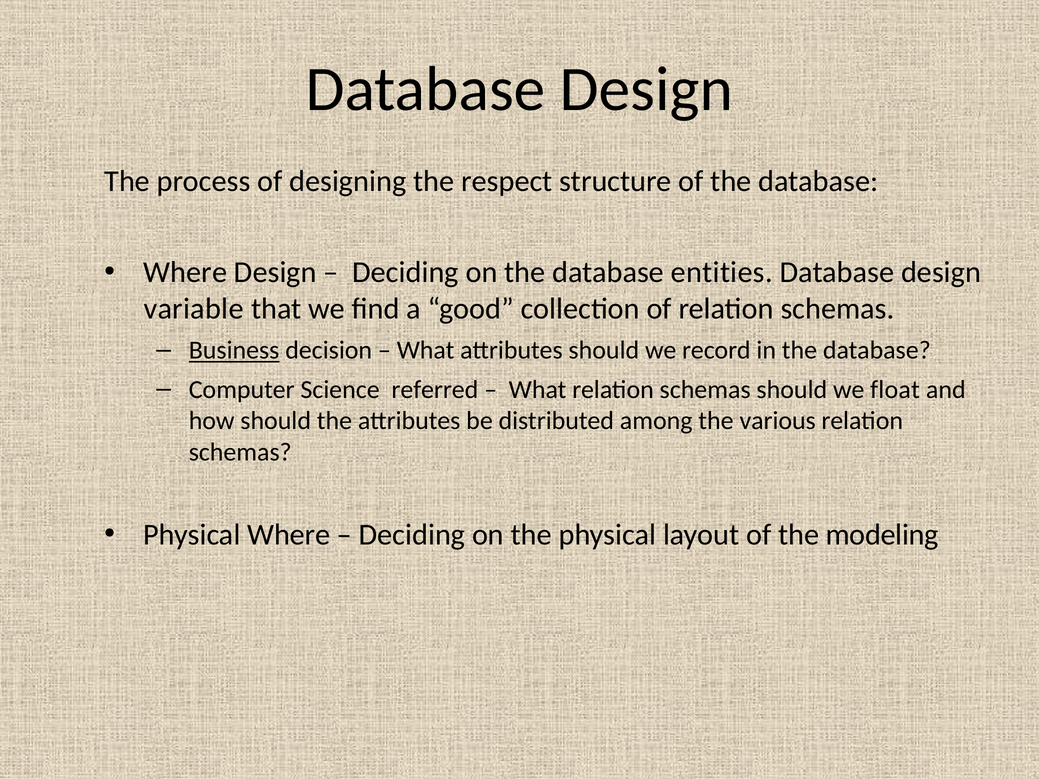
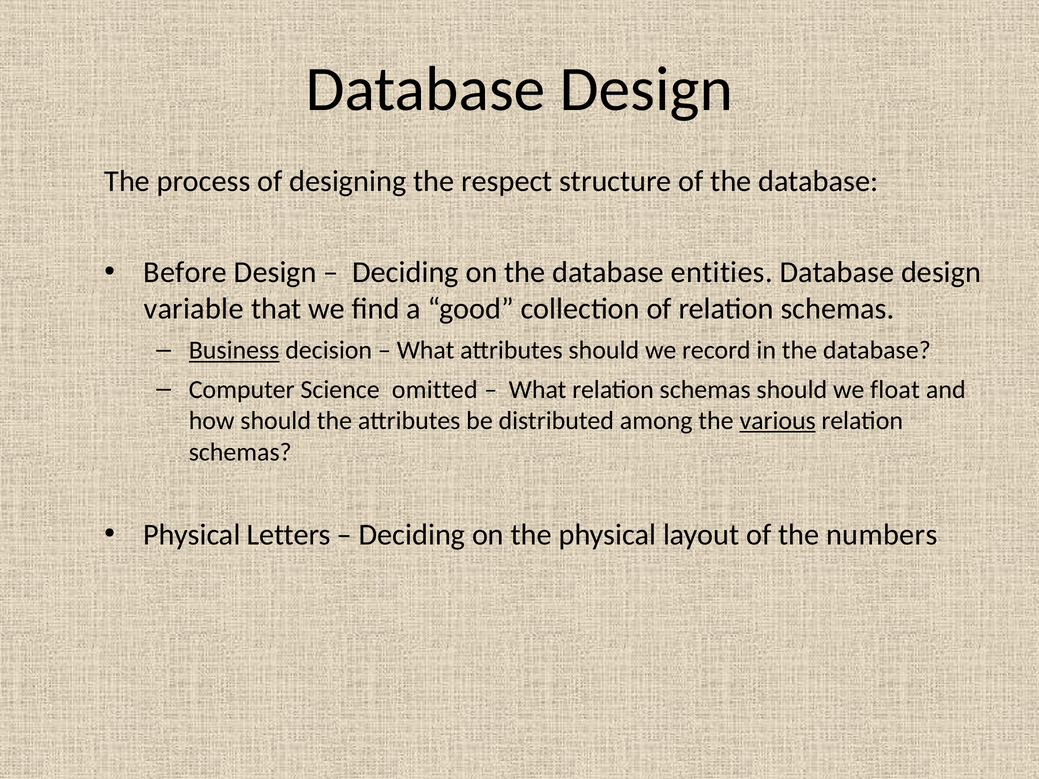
Where: Where -> Before (185, 273)
referred: referred -> omitted (435, 390)
various underline: none -> present (778, 421)
Physical Where: Where -> Letters (289, 535)
modeling: modeling -> numbers (882, 535)
